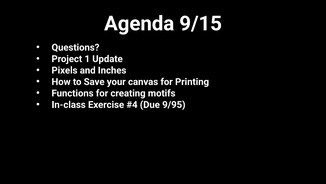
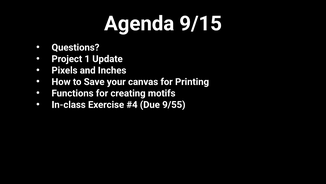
9/95: 9/95 -> 9/55 (174, 104)
